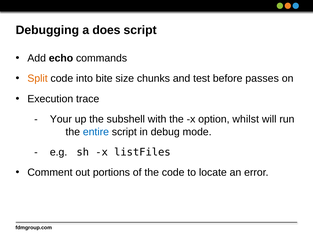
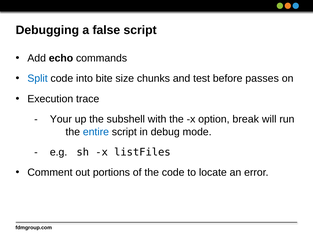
does: does -> false (106, 30)
Split colour: orange -> blue (38, 78)
whilst: whilst -> break (246, 119)
